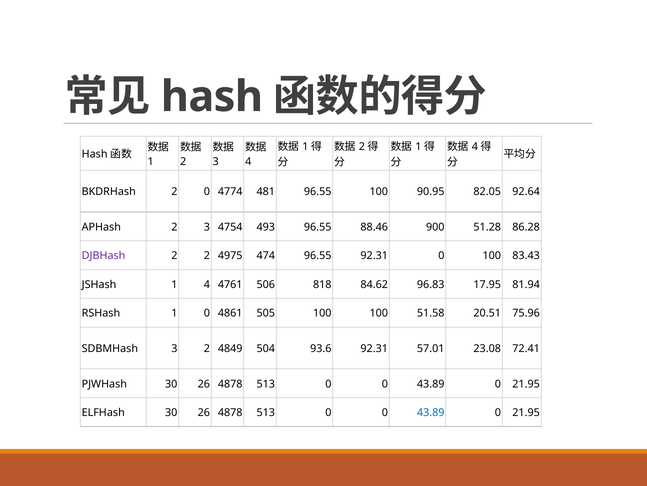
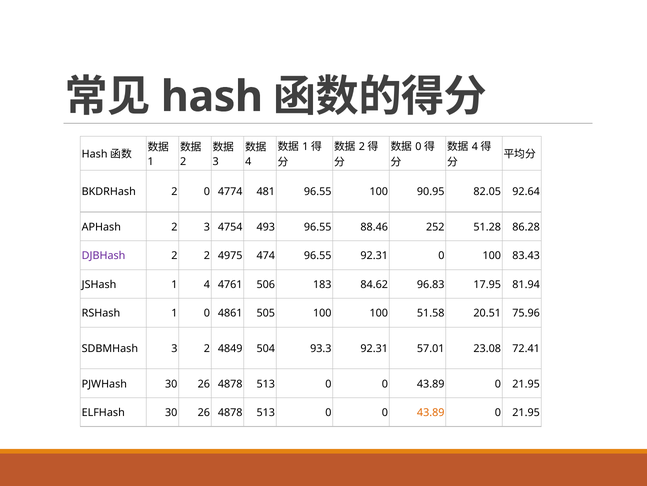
1: 1 -> 0 (418, 146)
900: 900 -> 252 (435, 227)
818: 818 -> 183 (322, 284)
93.6: 93.6 -> 93.3 (321, 348)
43.89 colour: blue -> orange (431, 412)
